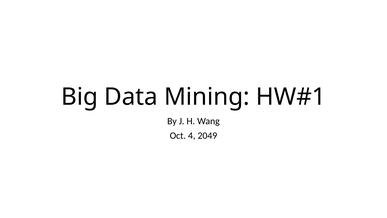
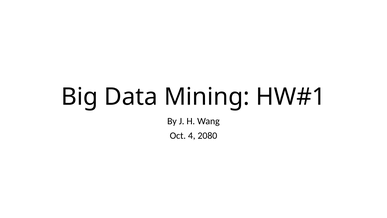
2049: 2049 -> 2080 (207, 135)
